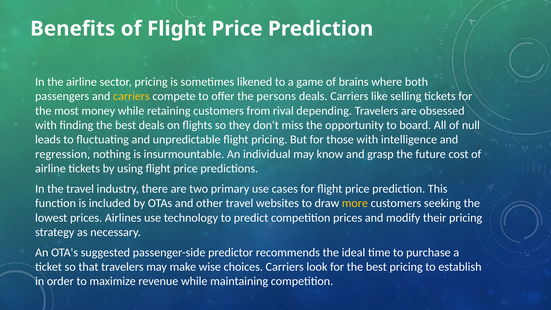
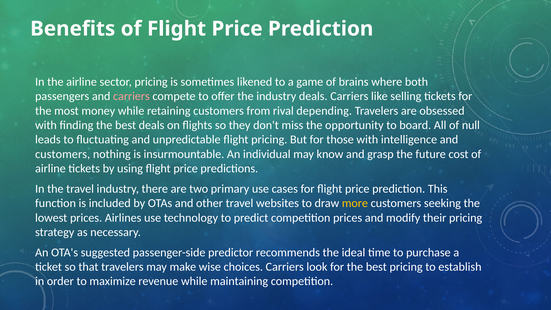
carriers colour: yellow -> pink (131, 96)
the persons: persons -> industry (276, 96)
regression: regression -> customers (63, 154)
